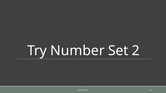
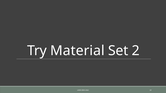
Number: Number -> Material (77, 51)
